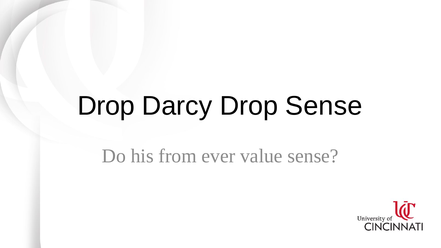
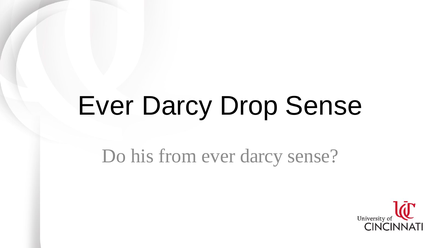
Drop: Drop -> Ever (106, 106)
value: value -> darcy (262, 156)
